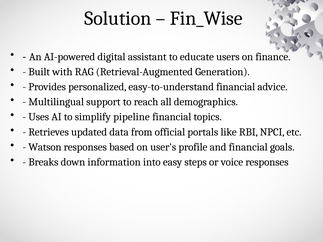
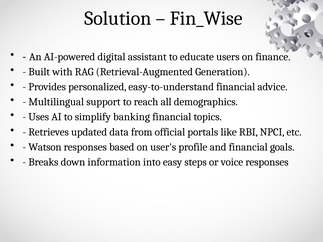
pipeline: pipeline -> banking (132, 117)
